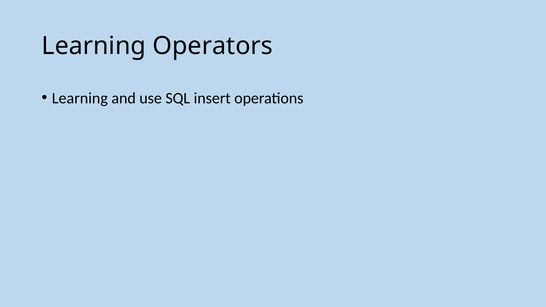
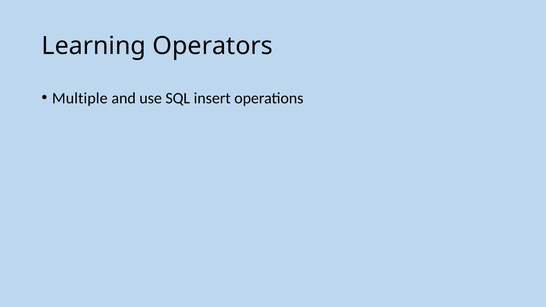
Learning: Learning -> Multiple (80, 98)
